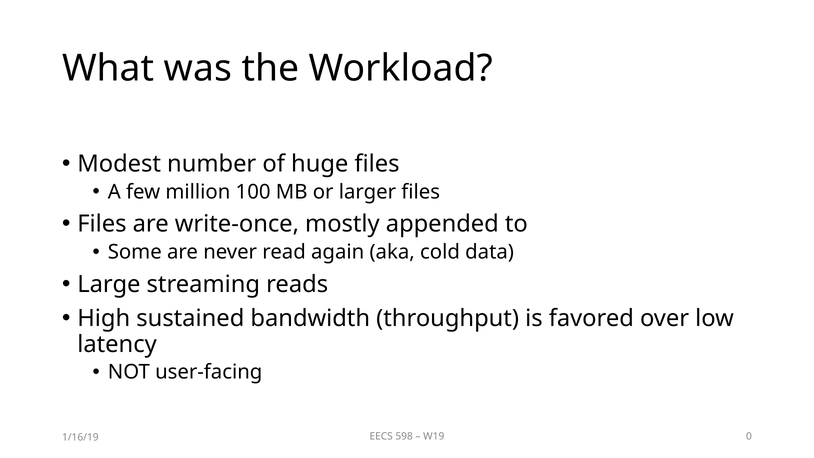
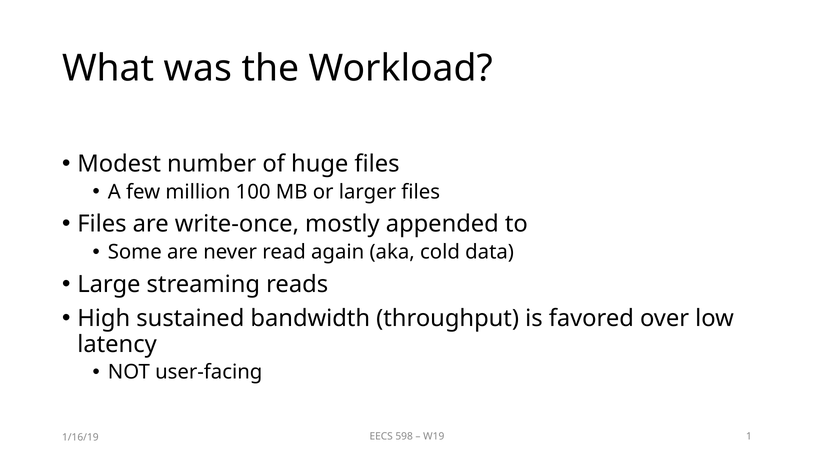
0: 0 -> 1 (749, 436)
